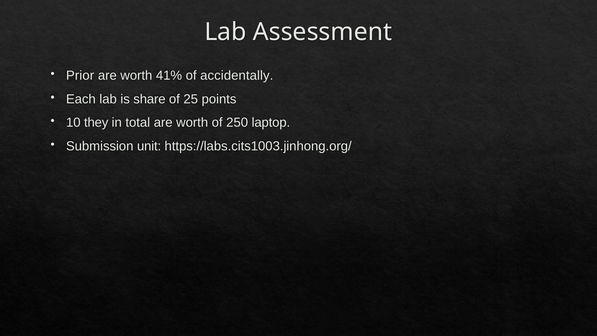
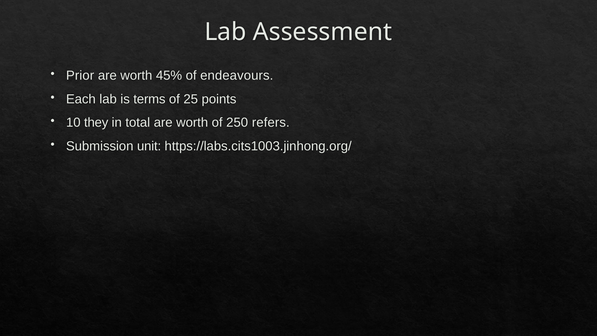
41%: 41% -> 45% (169, 75)
accidentally: accidentally -> endeavours (237, 75)
share: share -> terms (149, 99)
laptop: laptop -> refers (271, 123)
